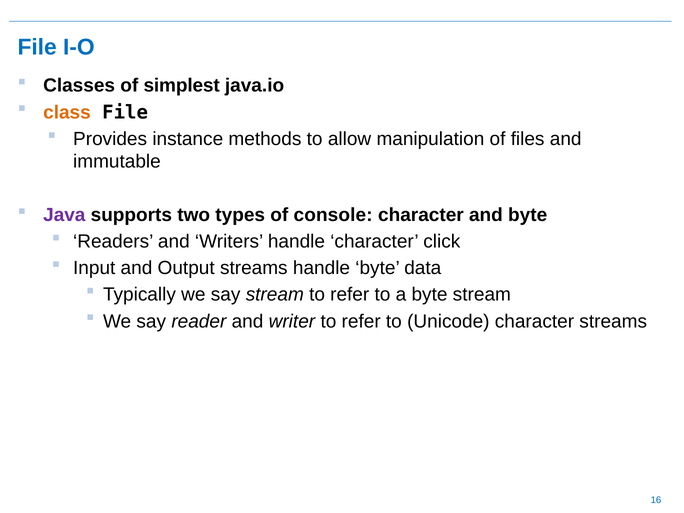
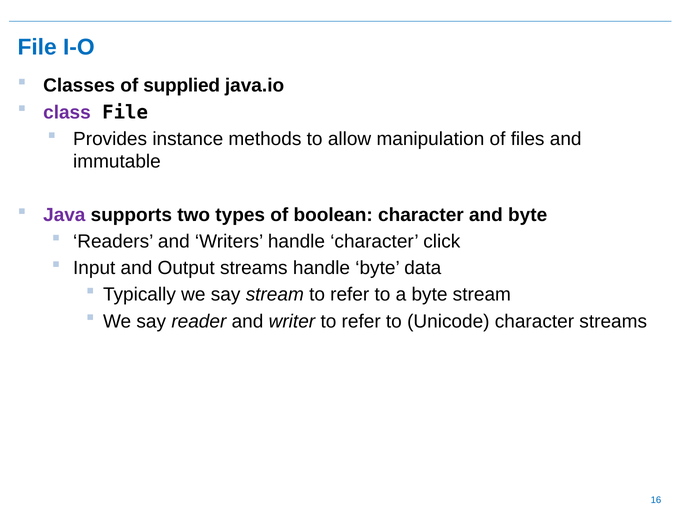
simplest: simplest -> supplied (182, 86)
class colour: orange -> purple (67, 112)
console: console -> boolean (333, 215)
